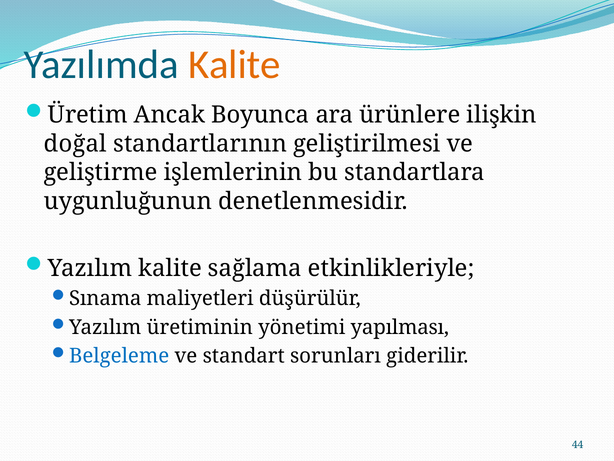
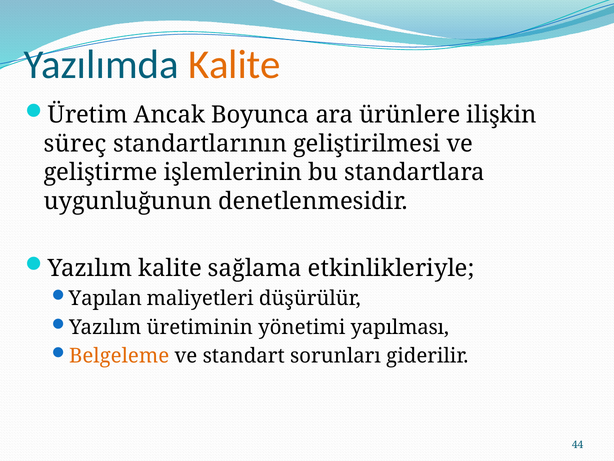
doğal: doğal -> süreç (75, 144)
Sınama: Sınama -> Yapılan (105, 298)
Belgeleme colour: blue -> orange (119, 356)
